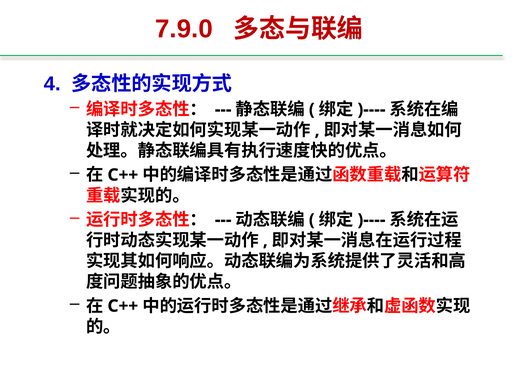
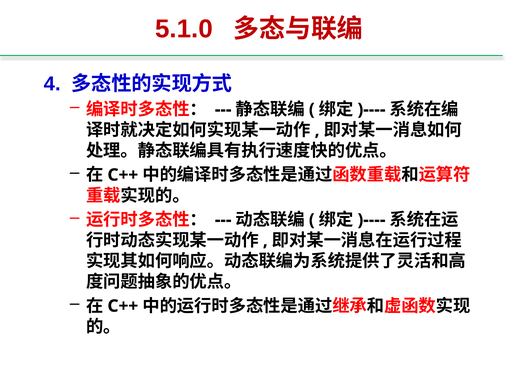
7.9.0: 7.9.0 -> 5.1.0 (184, 29)
